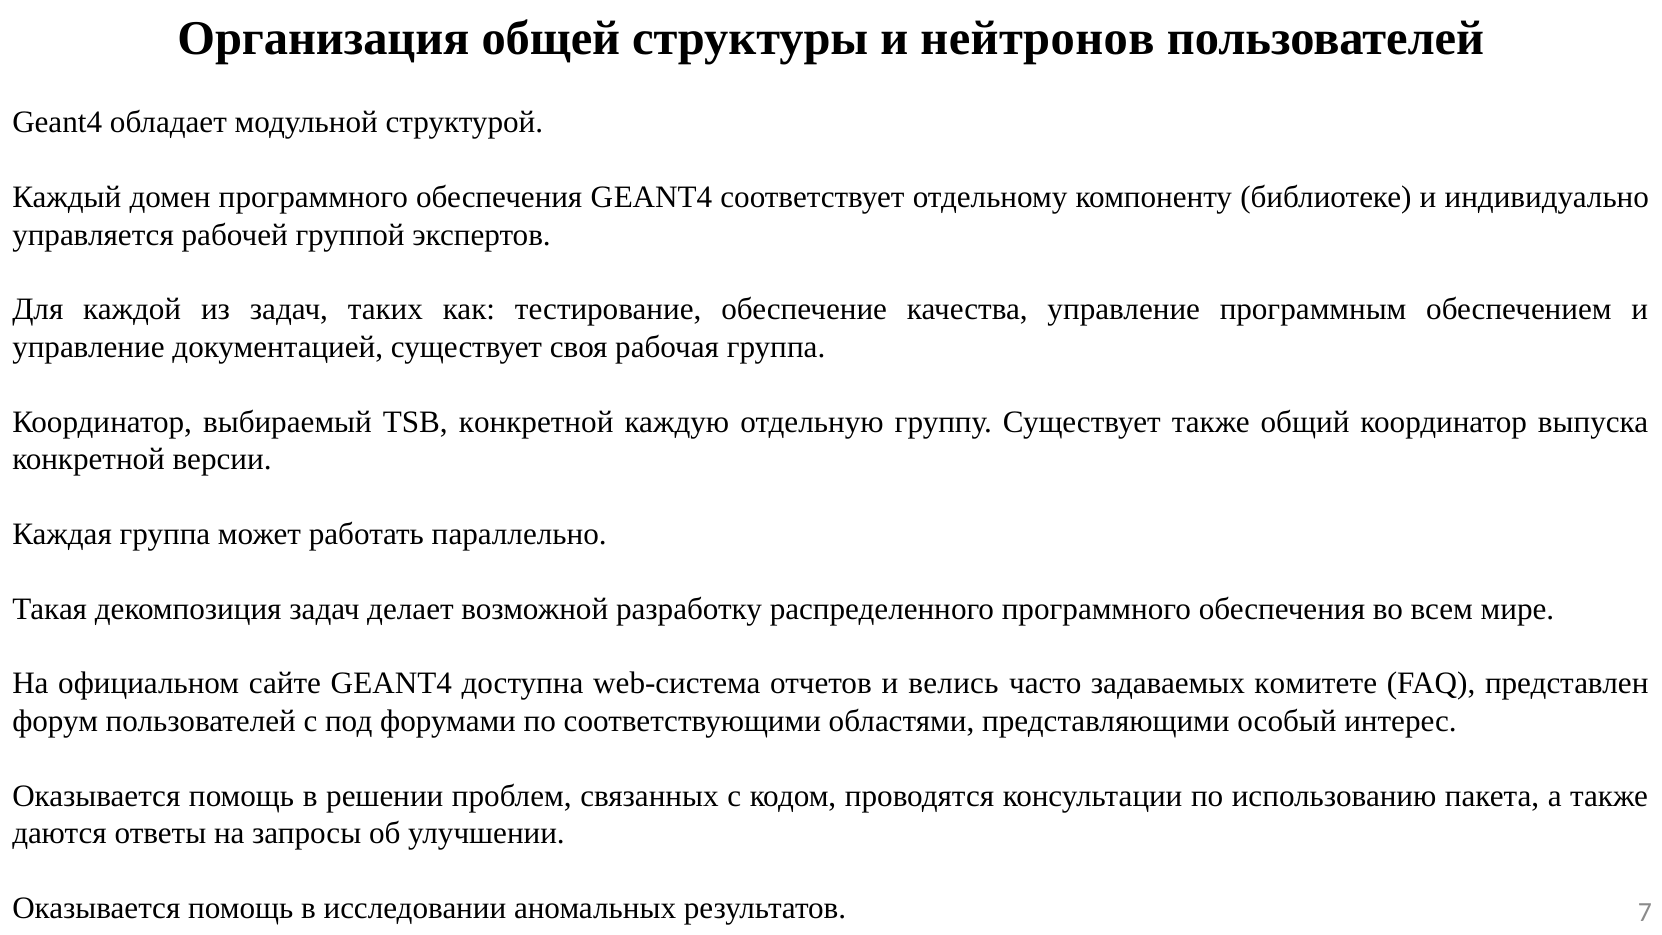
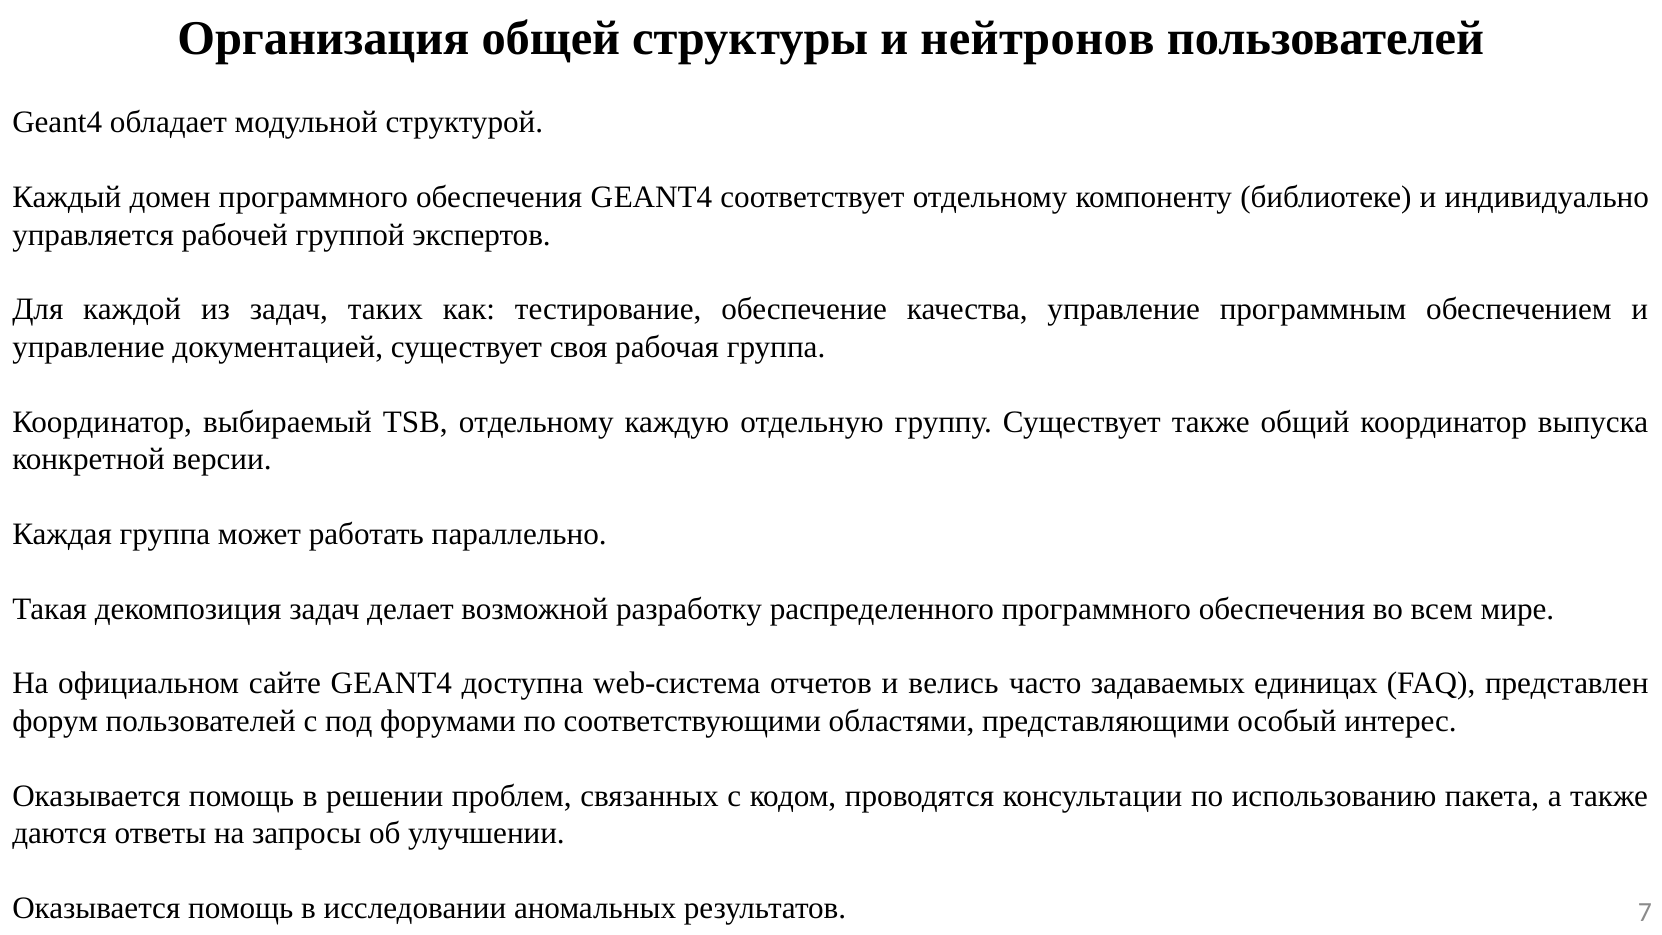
TSB конкретной: конкретной -> отдельному (536, 422)
комитете: комитете -> единицах (1316, 683)
